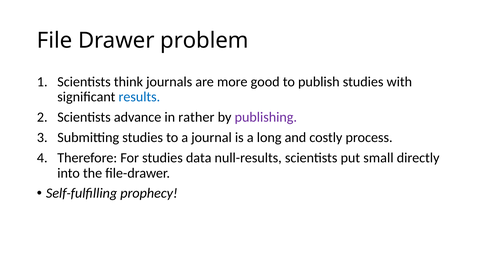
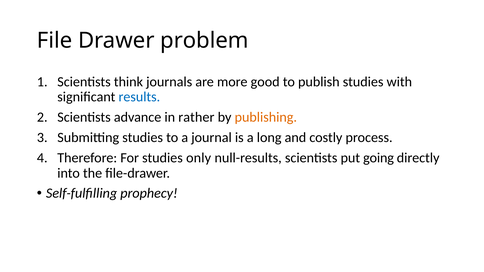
publishing colour: purple -> orange (266, 117)
data: data -> only (199, 158)
small: small -> going (379, 158)
